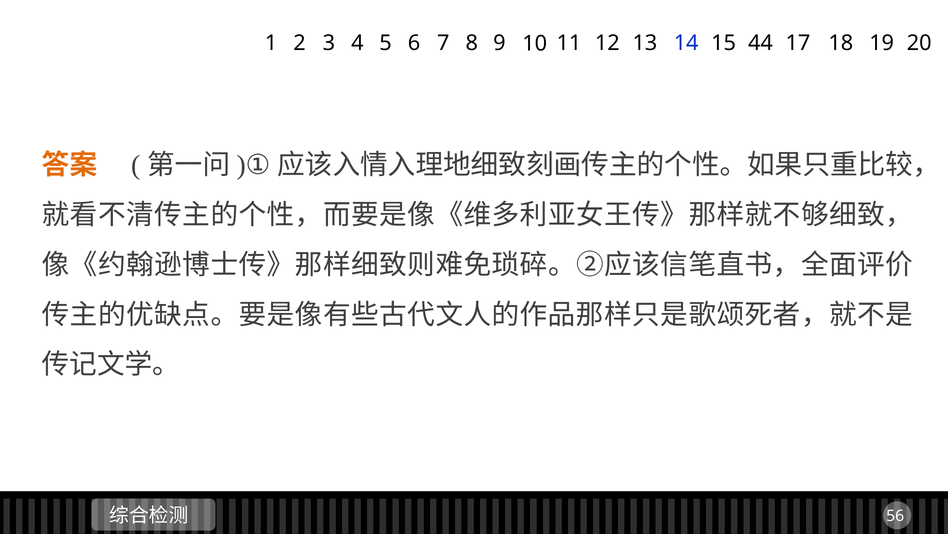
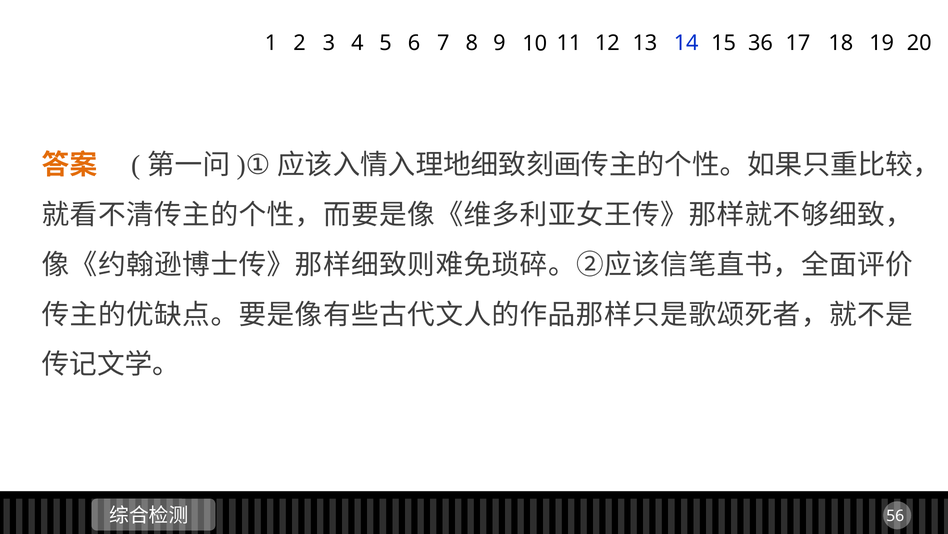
44: 44 -> 36 (760, 43)
